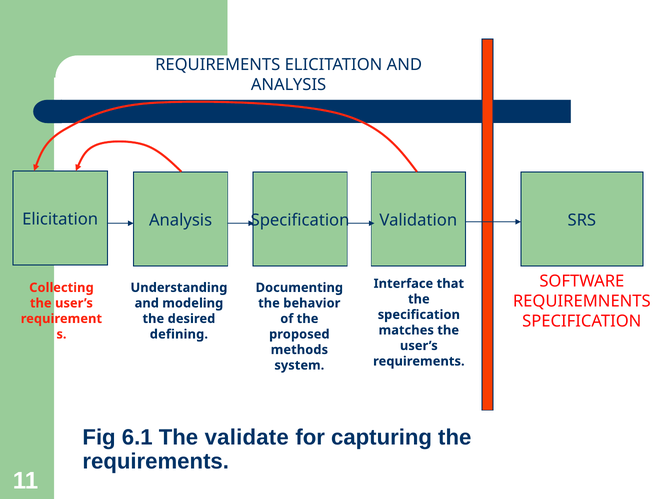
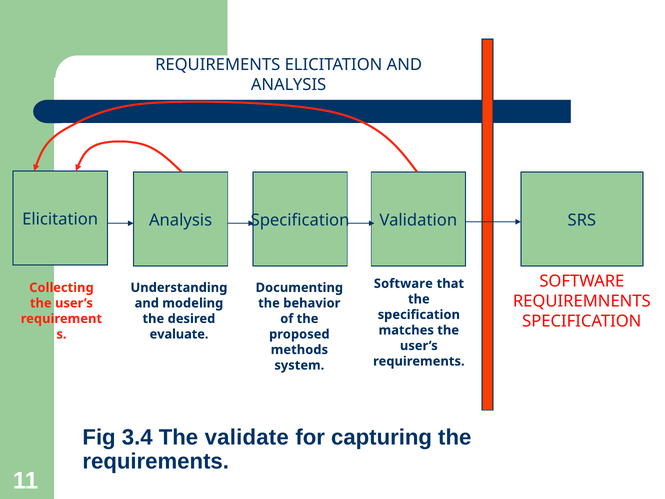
Interface: Interface -> Software (403, 283)
defining: defining -> evaluate (179, 334)
6.1: 6.1 -> 3.4 (137, 437)
